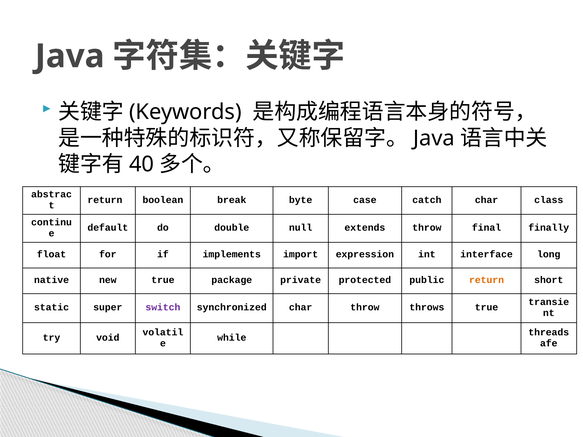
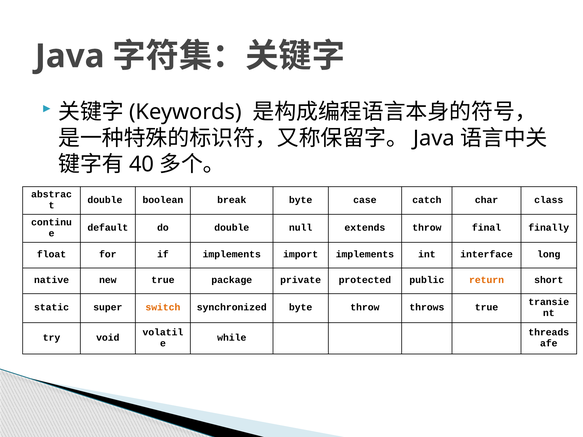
return: return -> double (105, 200)
import expression: expression -> implements (365, 255)
switch colour: purple -> orange (163, 308)
synchronized char: char -> byte (301, 308)
